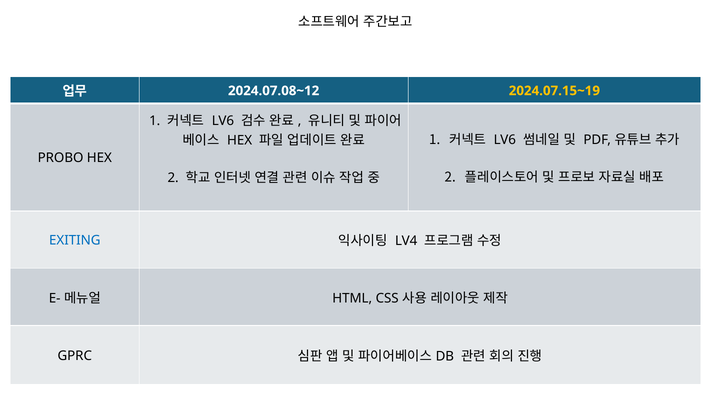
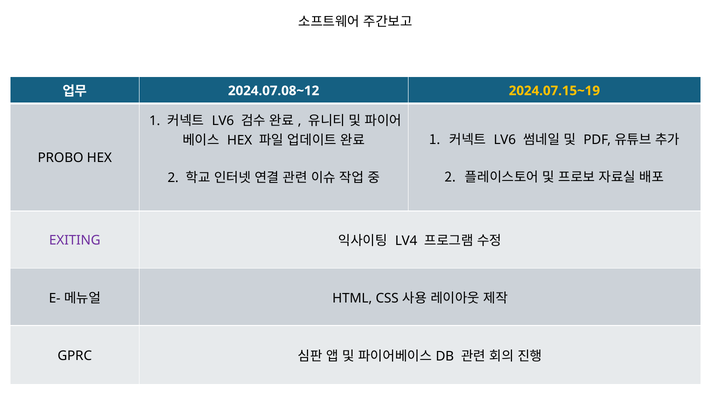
EXITING colour: blue -> purple (75, 240)
